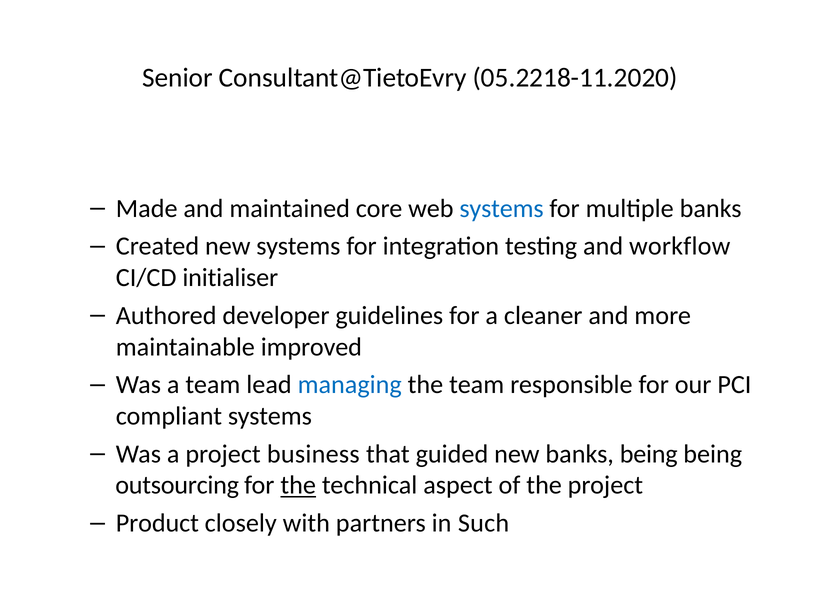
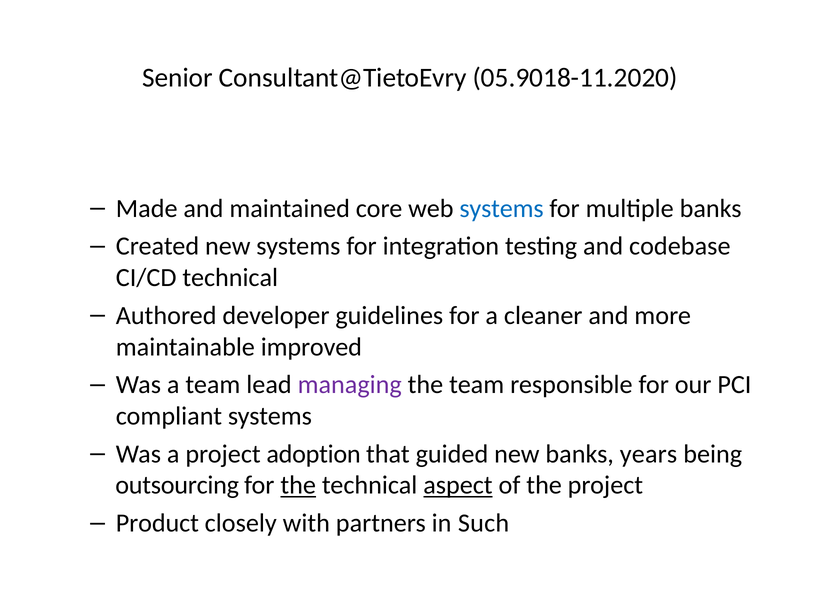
05.2218-11.2020: 05.2218-11.2020 -> 05.9018-11.2020 (575, 78)
workflow: workflow -> codebase (680, 246)
CI/CD initialiser: initialiser -> technical (230, 278)
managing colour: blue -> purple (350, 385)
business: business -> adoption (314, 454)
banks being: being -> years (649, 454)
aspect underline: none -> present (458, 485)
